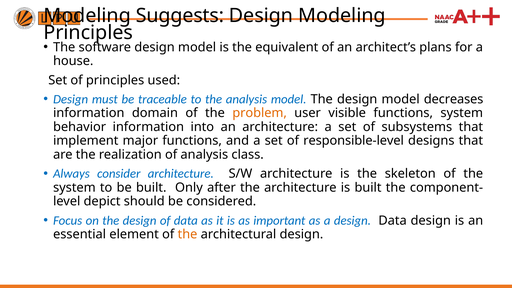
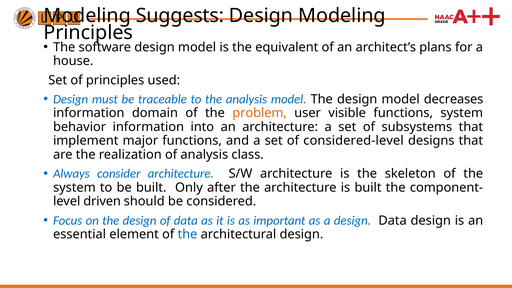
responsible-level: responsible-level -> considered-level (353, 141)
depict: depict -> driven (102, 201)
the colour: orange -> blue (188, 234)
